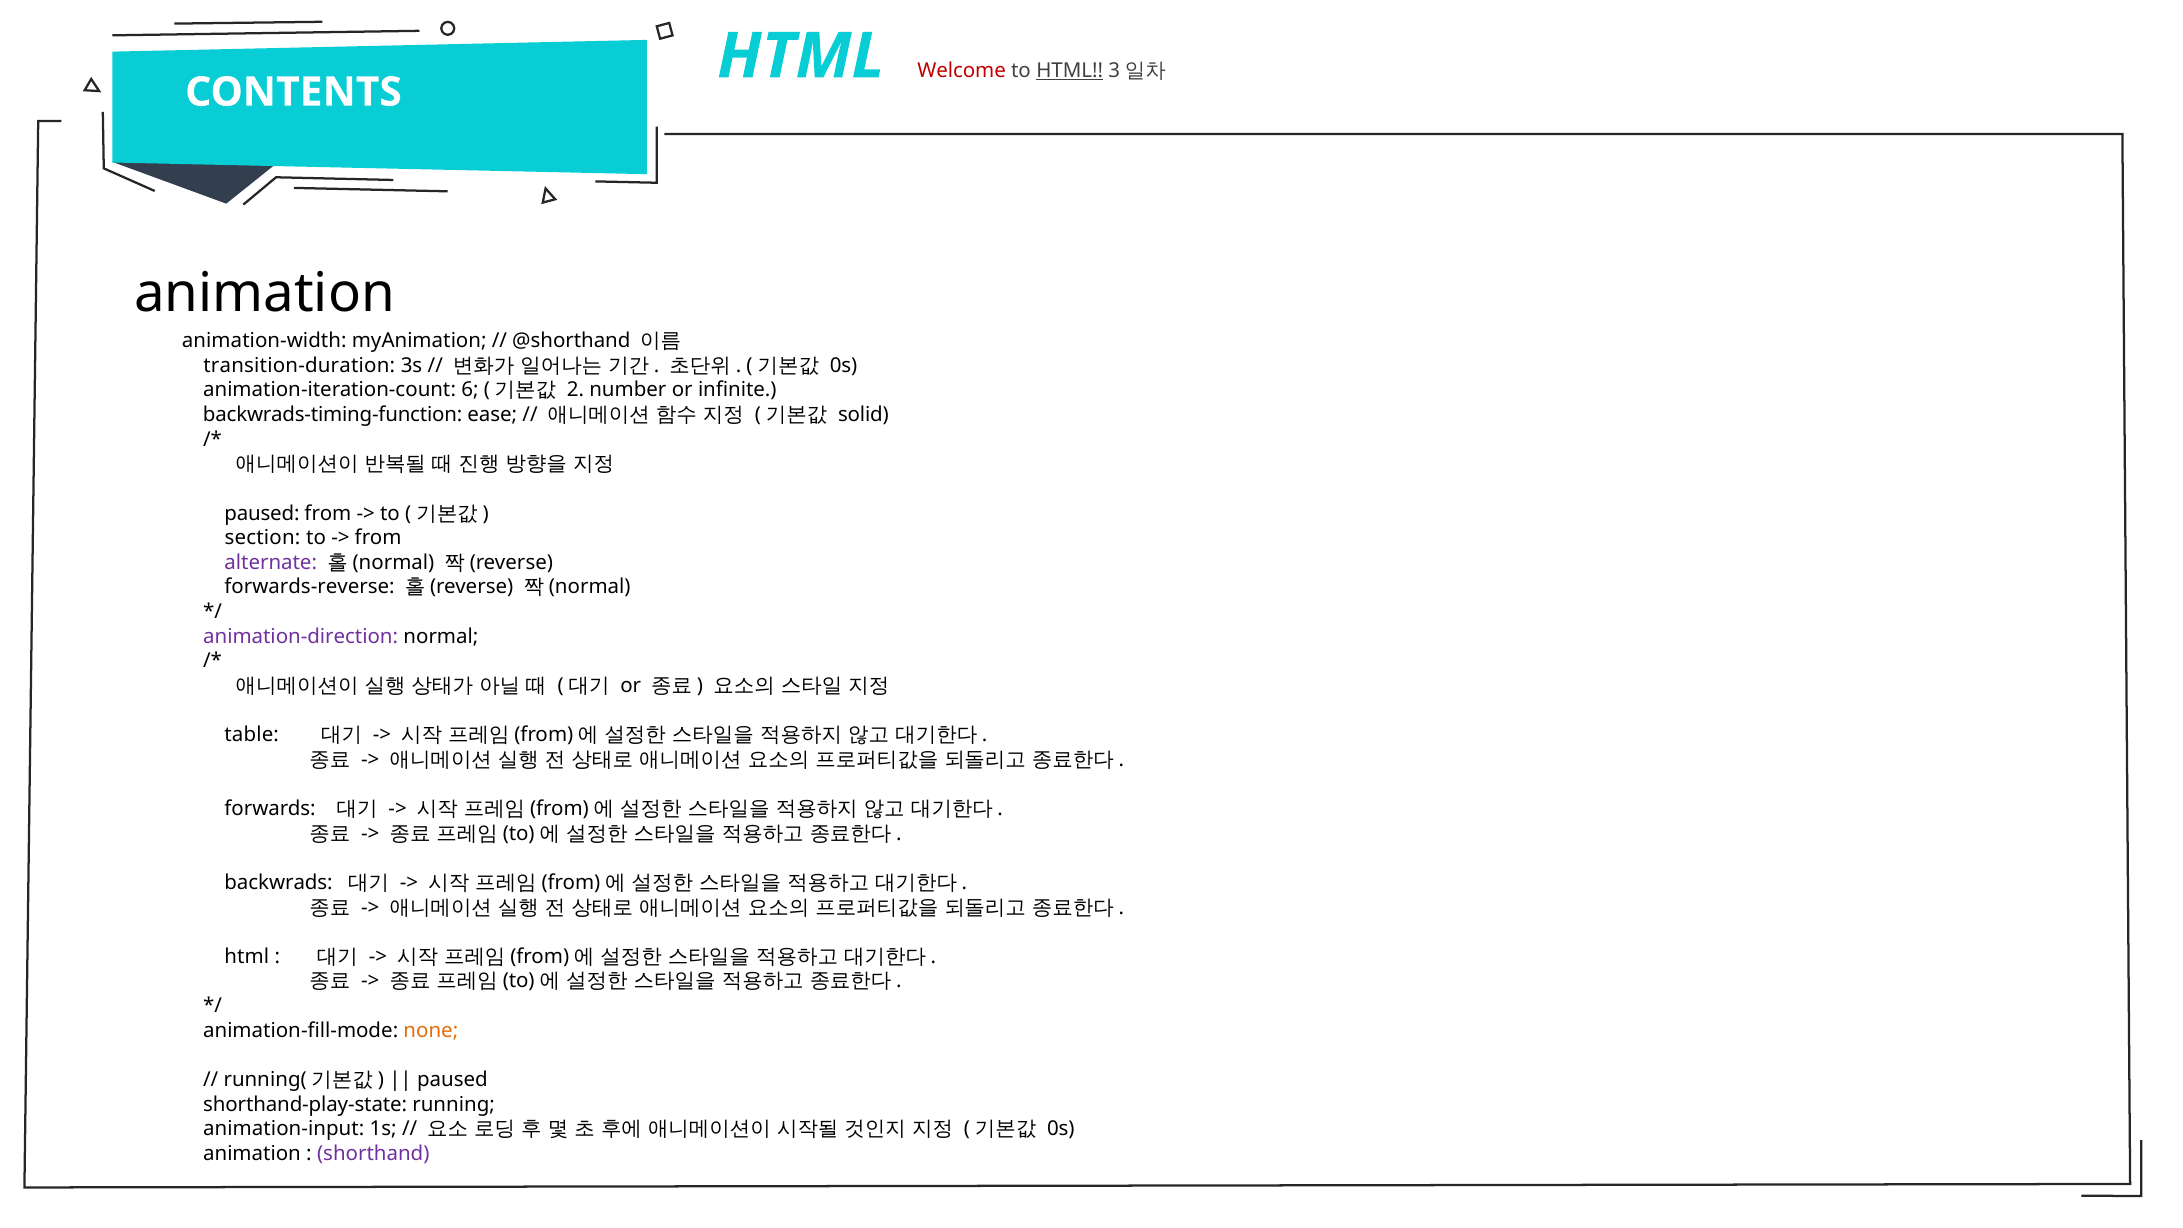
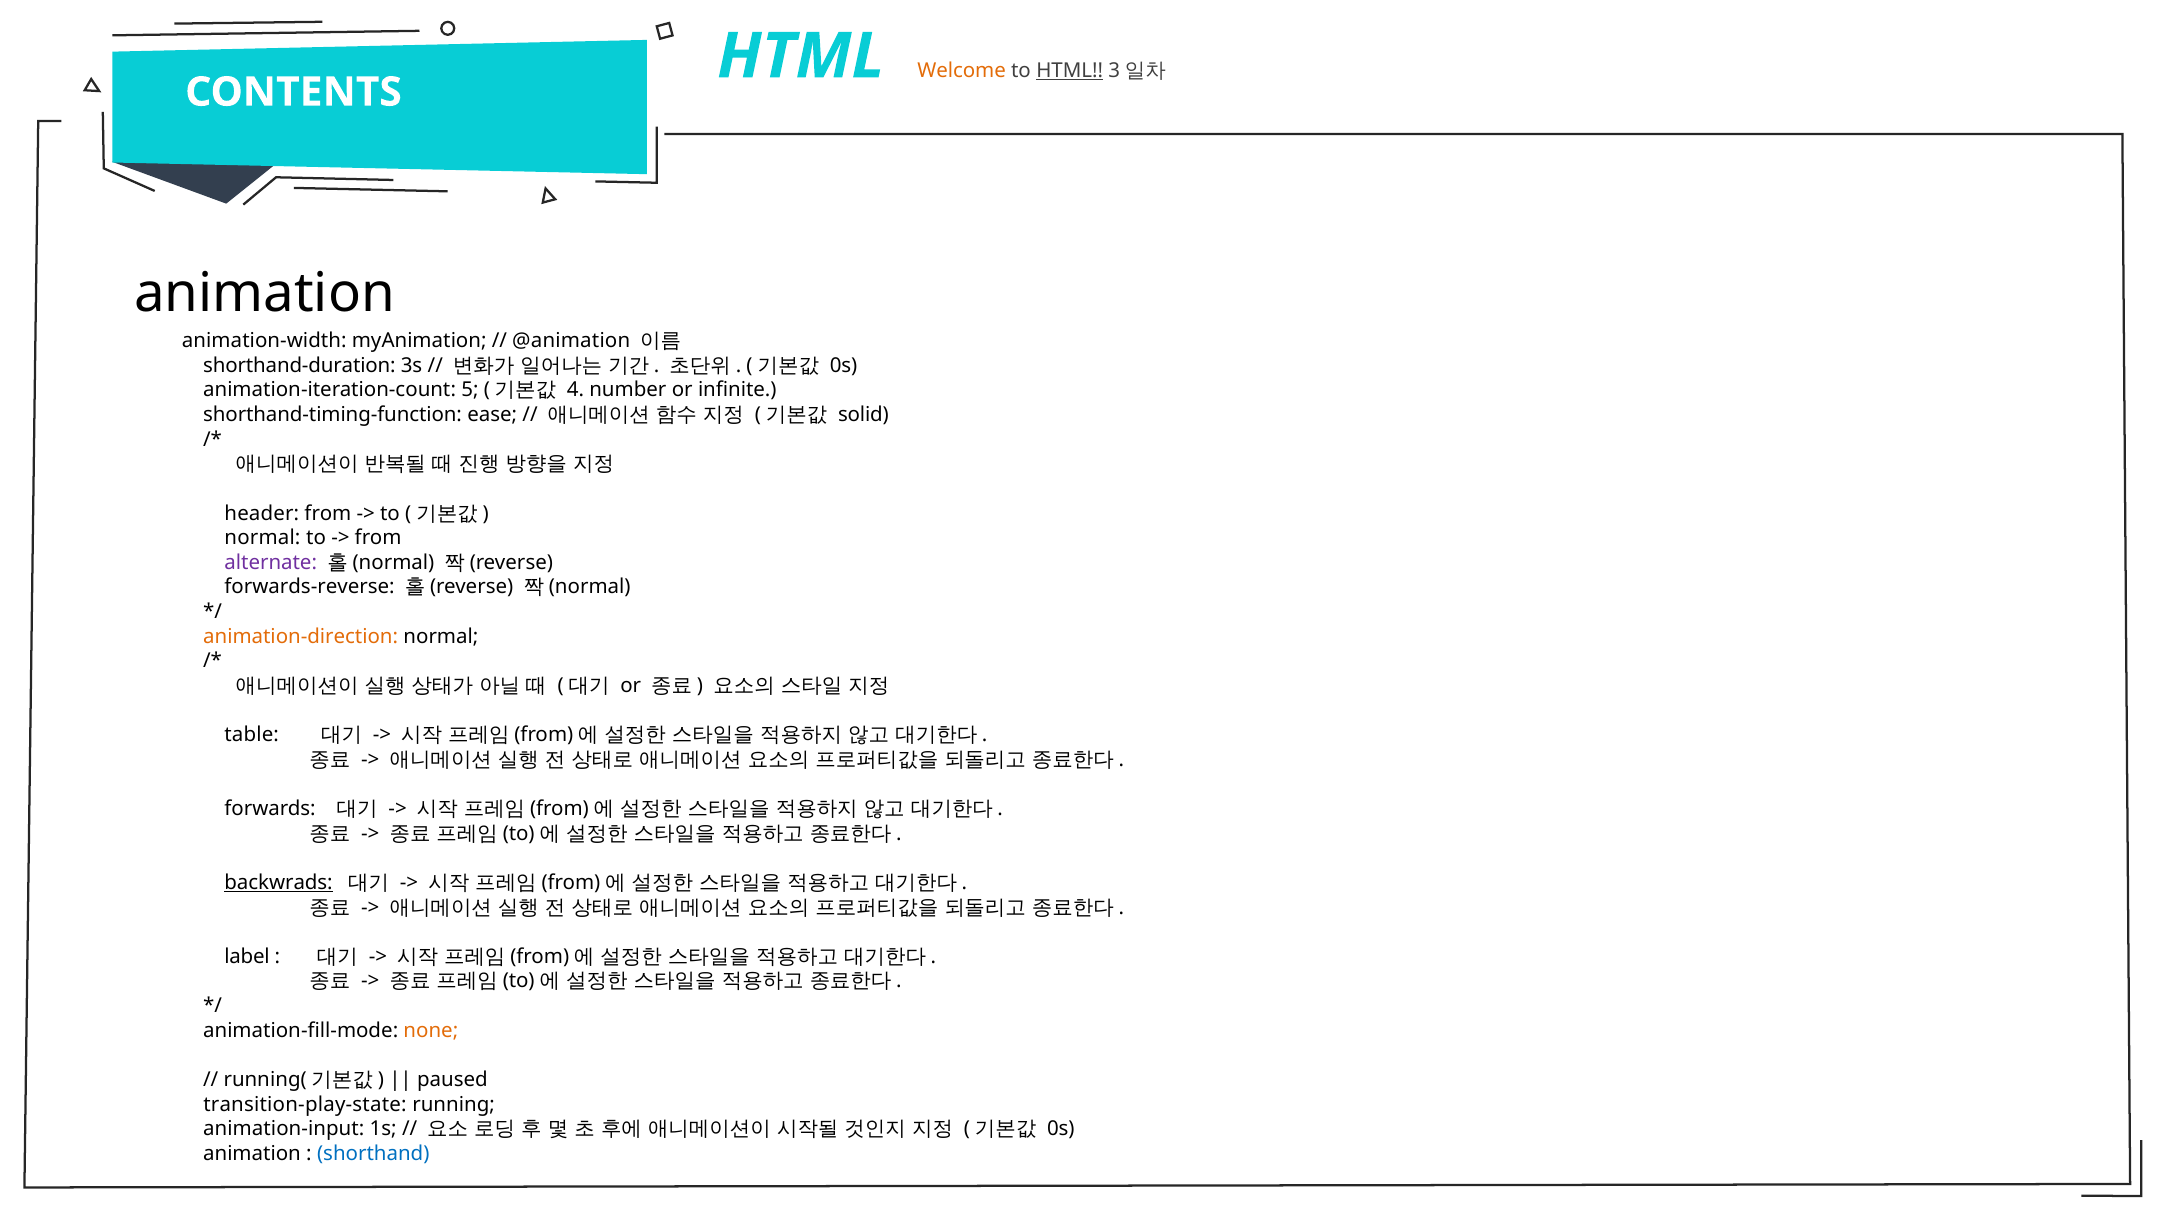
Welcome colour: red -> orange (962, 71)
@shorthand: @shorthand -> @animation (571, 341)
transition-duration: transition-duration -> shorthand-duration (299, 365)
6: 6 -> 5 (470, 390)
2: 2 -> 4 (575, 390)
backwrads-timing-function: backwrads-timing-function -> shorthand-timing-function (333, 415)
paused: paused -> header (262, 513)
section: section -> normal (262, 538)
animation-direction colour: purple -> orange (301, 636)
backwrads underline: none -> present (279, 883)
html: html -> label (247, 956)
shorthand-play-state: shorthand-play-state -> transition-play-state (305, 1104)
shorthand colour: purple -> blue (373, 1153)
